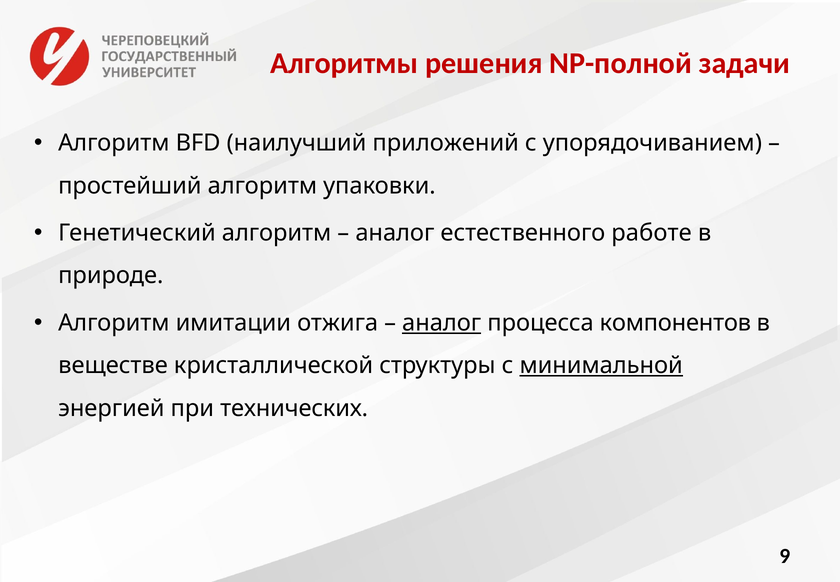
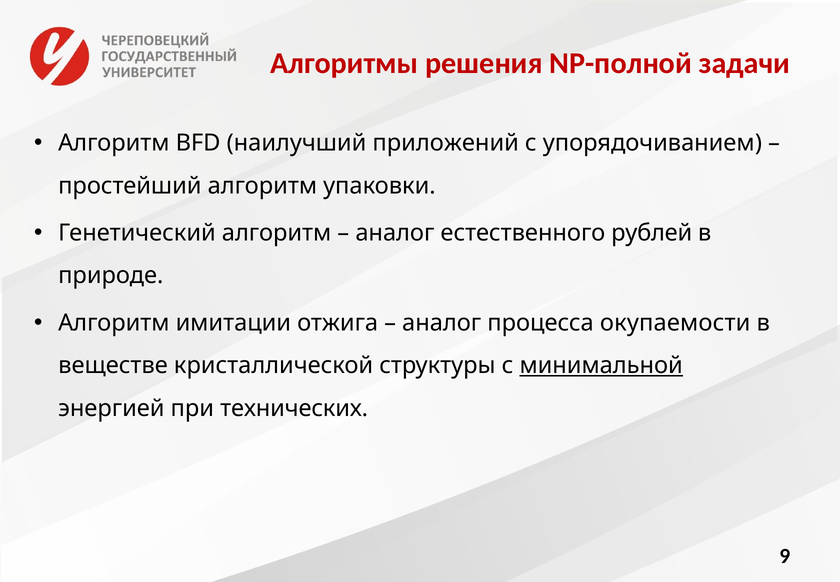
работе: работе -> рублей (652, 233)
аналог underline: present -> none (442, 323)
компонентов: компонентов -> окупаемости (675, 323)
